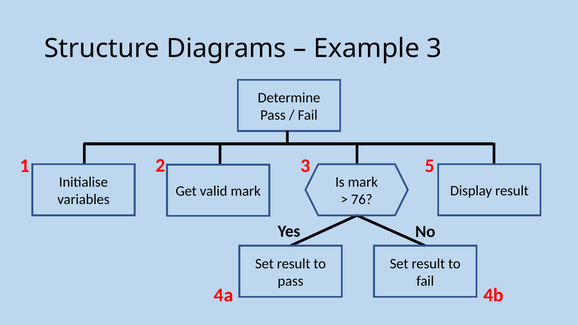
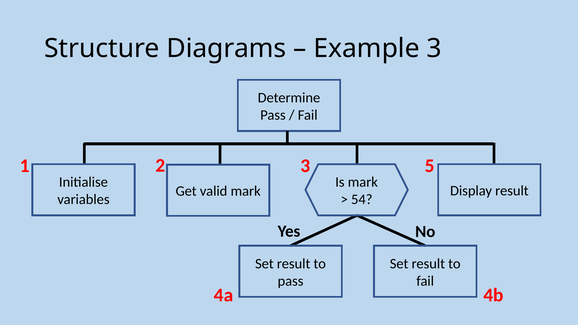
76: 76 -> 54 (362, 200)
